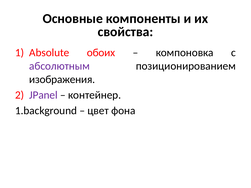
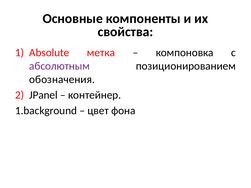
обоих: обоих -> метка (101, 53)
изображения: изображения -> обозначения (62, 79)
JPanel colour: purple -> black (43, 95)
